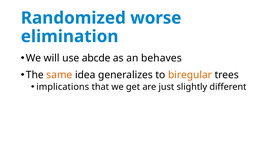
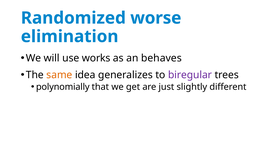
abcde: abcde -> works (96, 58)
biregular colour: orange -> purple (190, 75)
implications: implications -> polynomially (63, 87)
